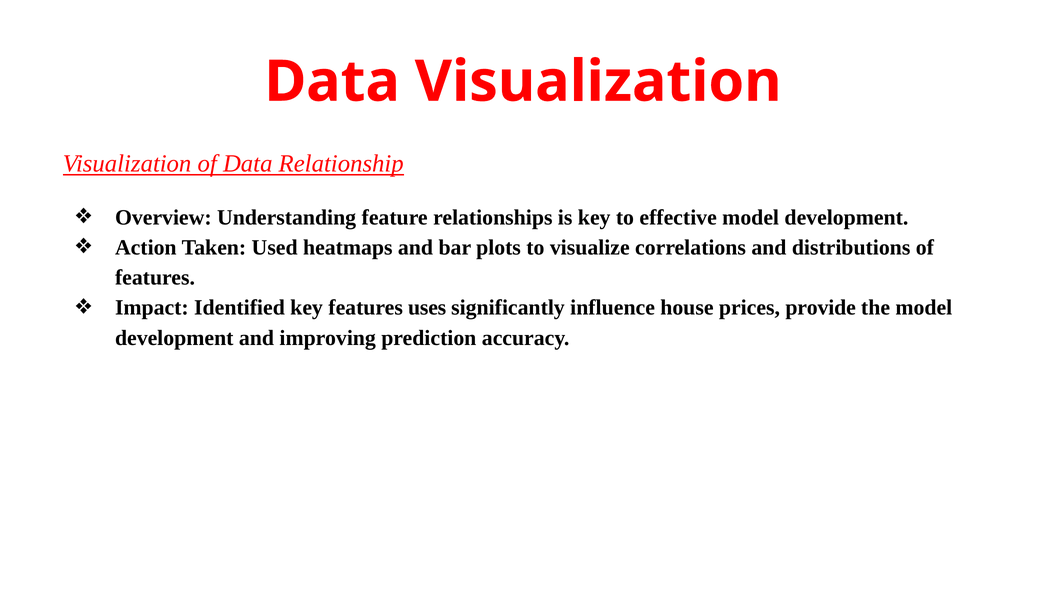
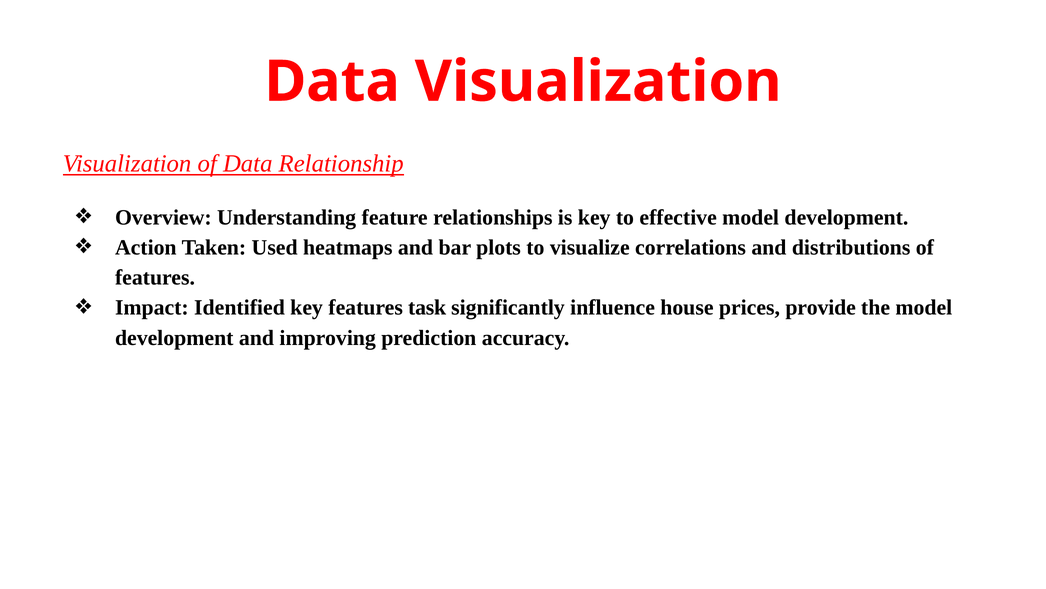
uses: uses -> task (427, 307)
